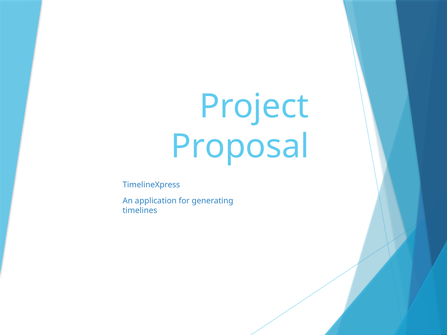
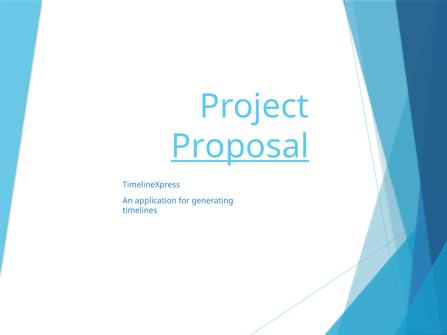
Proposal underline: none -> present (240, 147)
